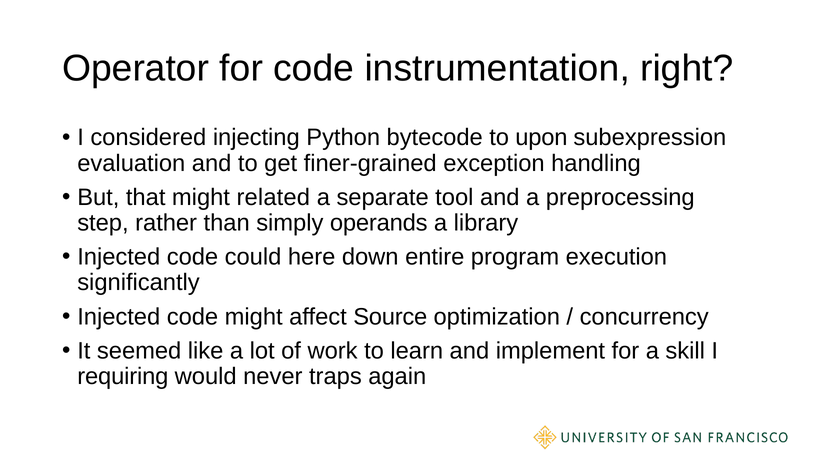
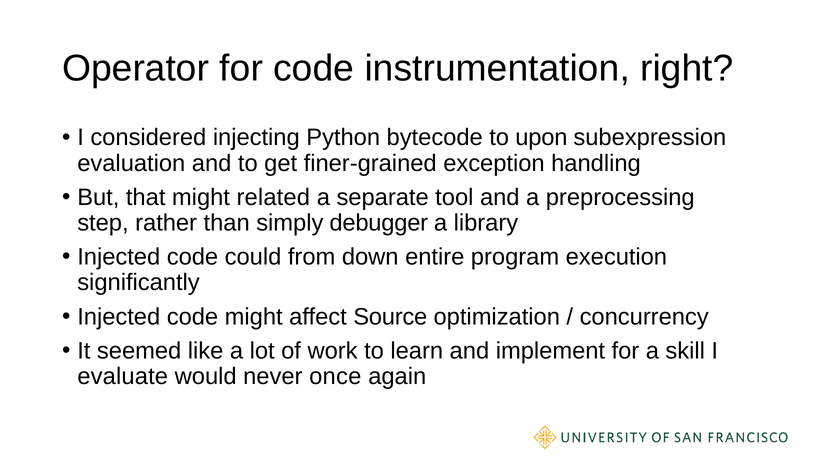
operands: operands -> debugger (379, 223)
here: here -> from (312, 257)
requiring: requiring -> evaluate (123, 376)
traps: traps -> once (335, 376)
